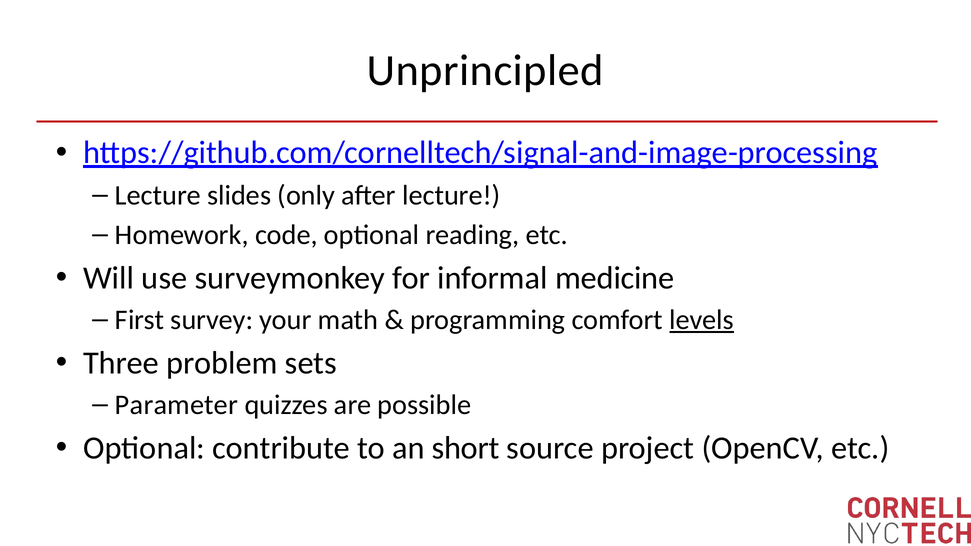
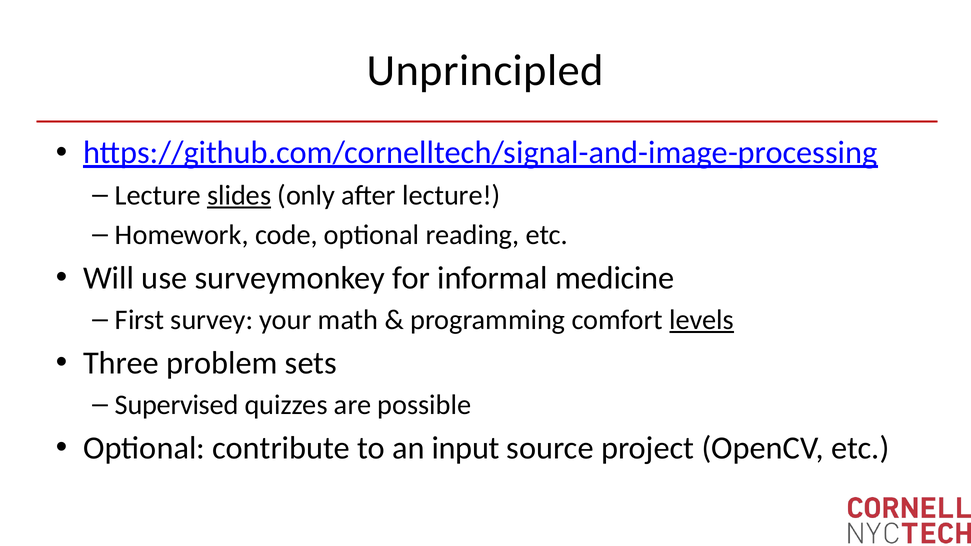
slides underline: none -> present (239, 195)
Parameter: Parameter -> Supervised (177, 405)
short: short -> input (466, 448)
